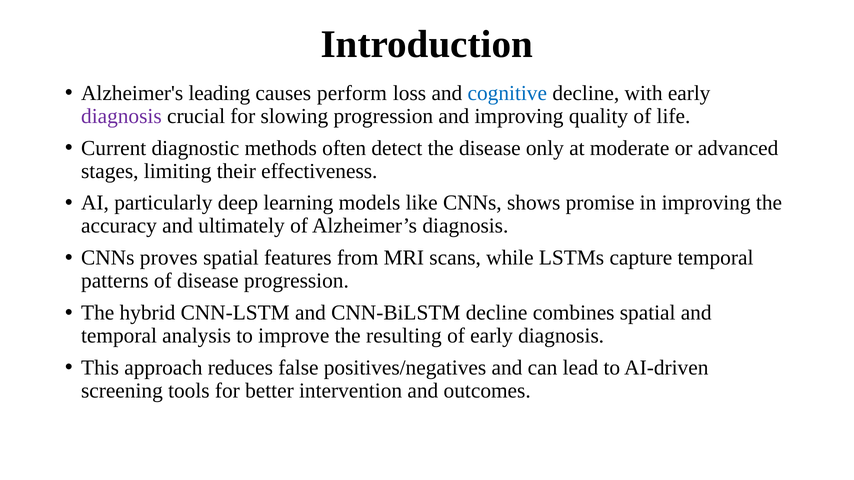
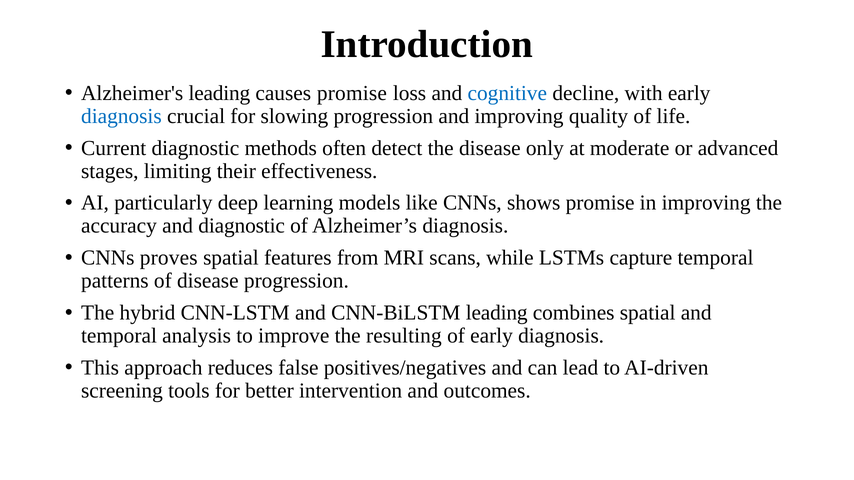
causes perform: perform -> promise (352, 93)
diagnosis colour: purple -> blue (121, 116)
and ultimately: ultimately -> diagnostic (242, 226)
CNN-BiLSTM decline: decline -> leading (497, 313)
